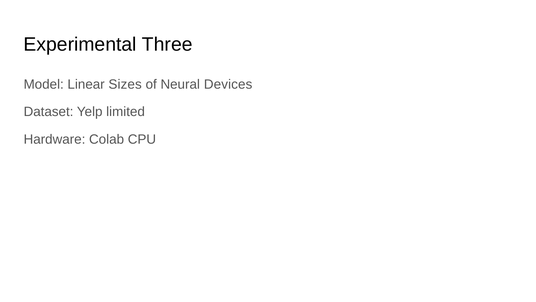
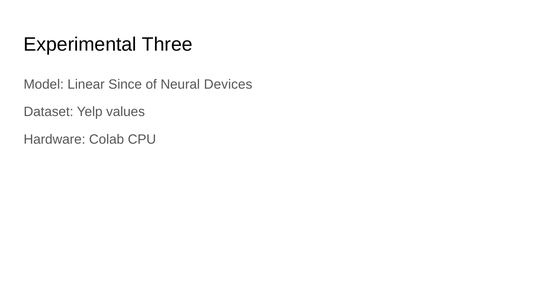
Sizes: Sizes -> Since (125, 84)
limited: limited -> values (126, 112)
